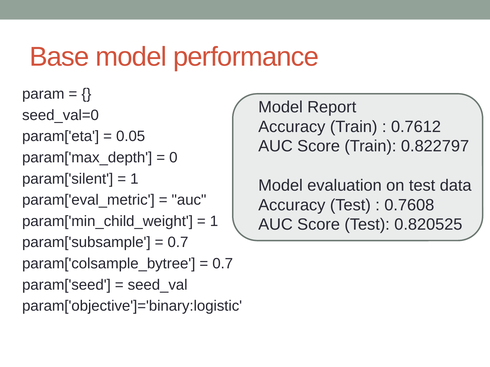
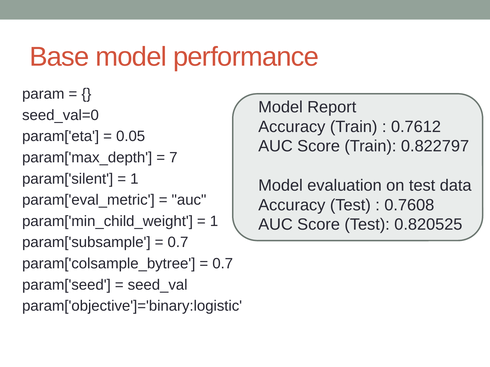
0: 0 -> 7 (173, 158)
